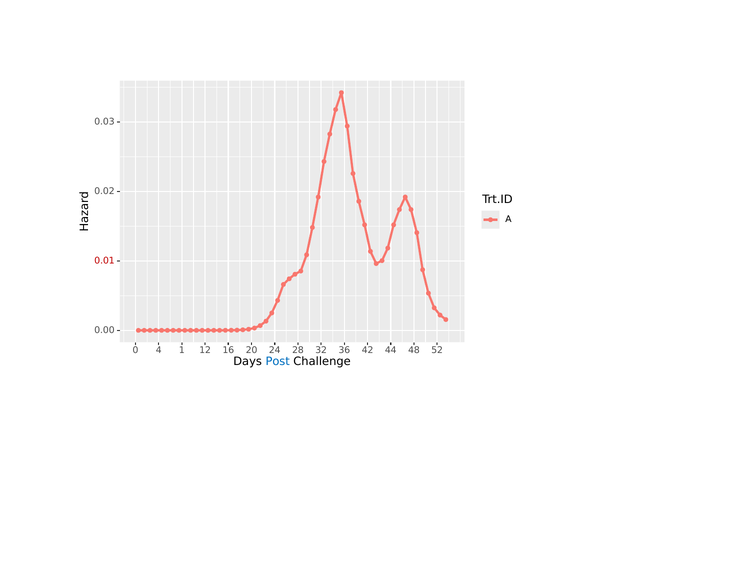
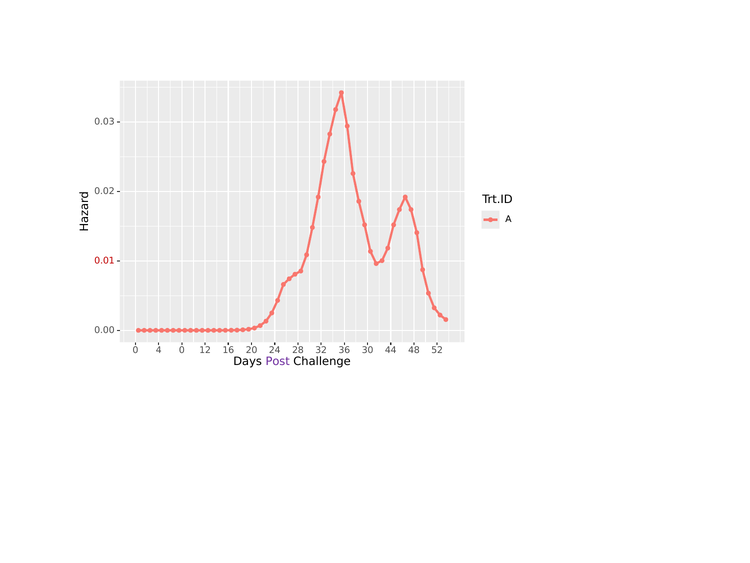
4 1: 1 -> 0 (182, 350)
42: 42 -> 30 (368, 350)
Post colour: blue -> purple (278, 361)
